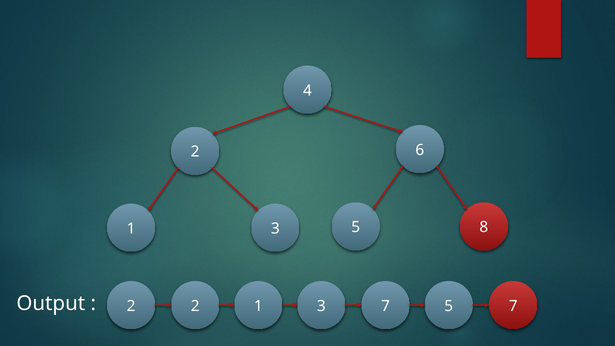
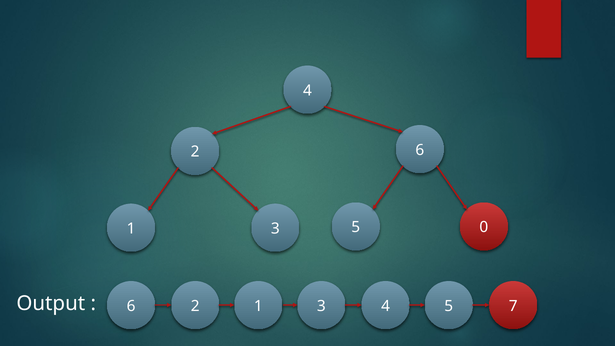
8: 8 -> 0 (484, 227)
2: 2 -> 6 (131, 306)
3 7: 7 -> 4 (386, 306)
